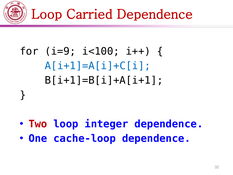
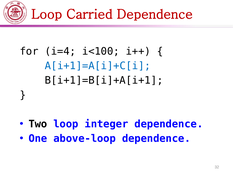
i=9: i=9 -> i=4 (60, 51)
Two colour: red -> black (38, 124)
cache-loop: cache-loop -> above-loop (85, 138)
